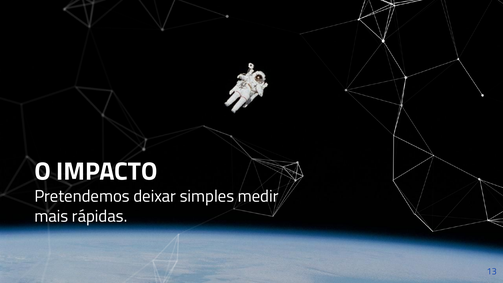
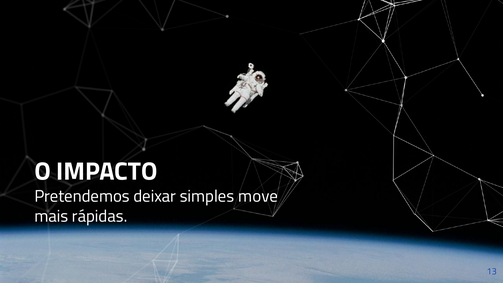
medir: medir -> move (258, 196)
